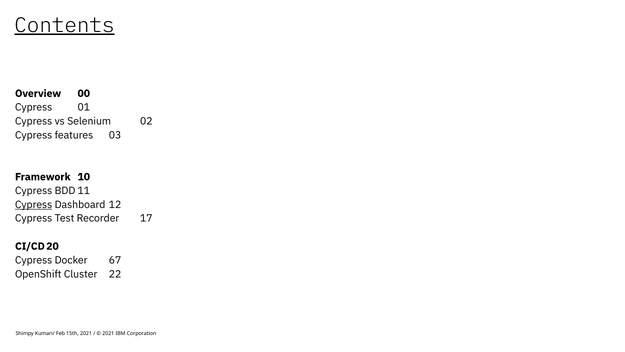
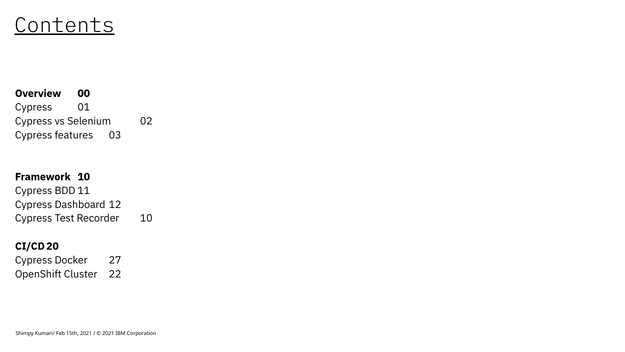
Cypress underline: present -> none (34, 204)
Recorder 17: 17 -> 10 (146, 218)
67: 67 -> 27 (115, 260)
